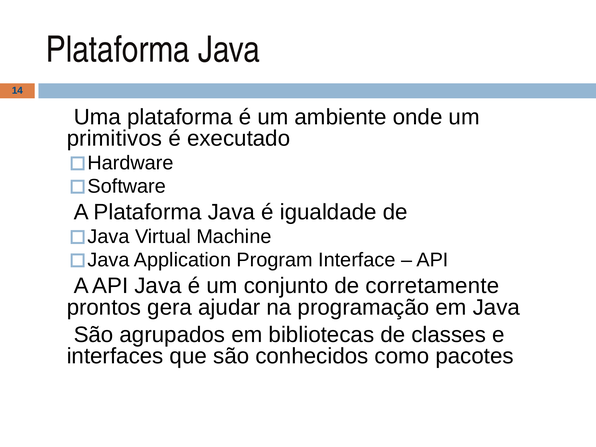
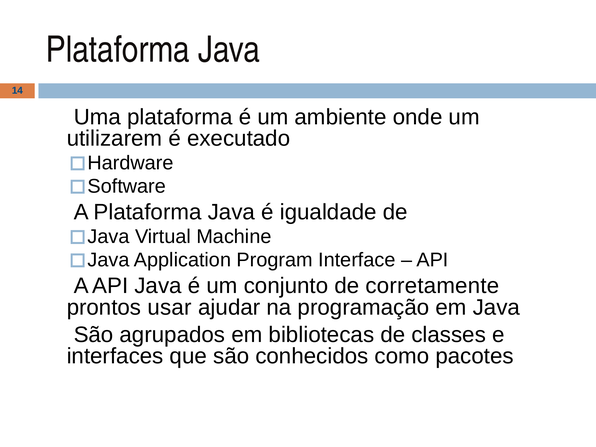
primitivos: primitivos -> utilizarem (114, 139)
gera: gera -> usar (170, 307)
